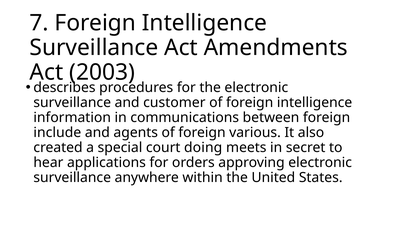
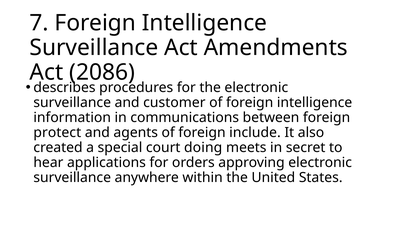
2003: 2003 -> 2086 (102, 72)
include: include -> protect (57, 132)
various: various -> include (255, 132)
